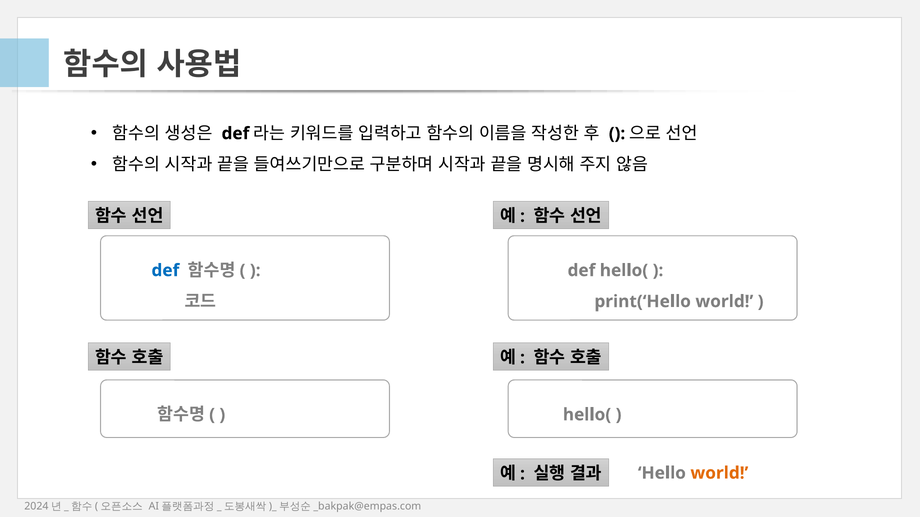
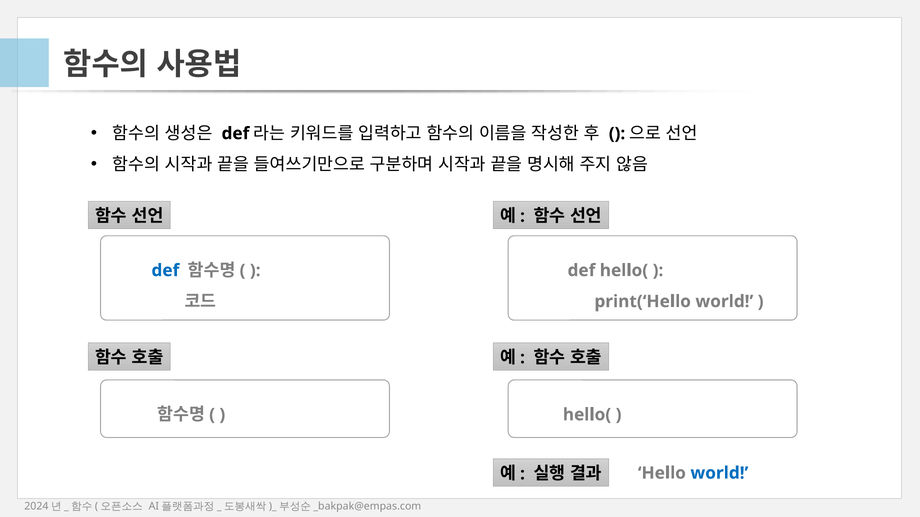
world colour: orange -> blue (719, 473)
